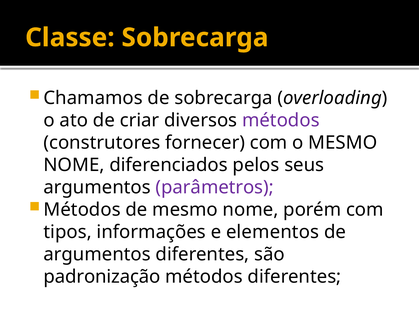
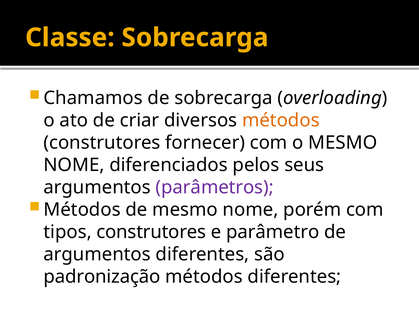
métodos colour: purple -> orange (281, 120)
tipos informações: informações -> construtores (151, 232)
elementos: elementos -> parâmetro (273, 232)
